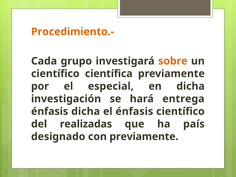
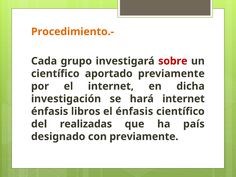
sobre colour: orange -> red (173, 61)
científica: científica -> aportado (109, 74)
el especial: especial -> internet (111, 86)
hará entrega: entrega -> internet (184, 99)
énfasis dicha: dicha -> libros (86, 111)
